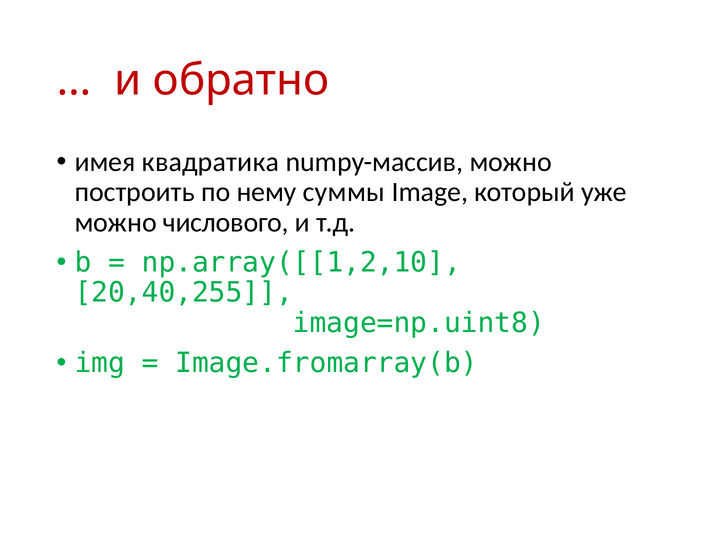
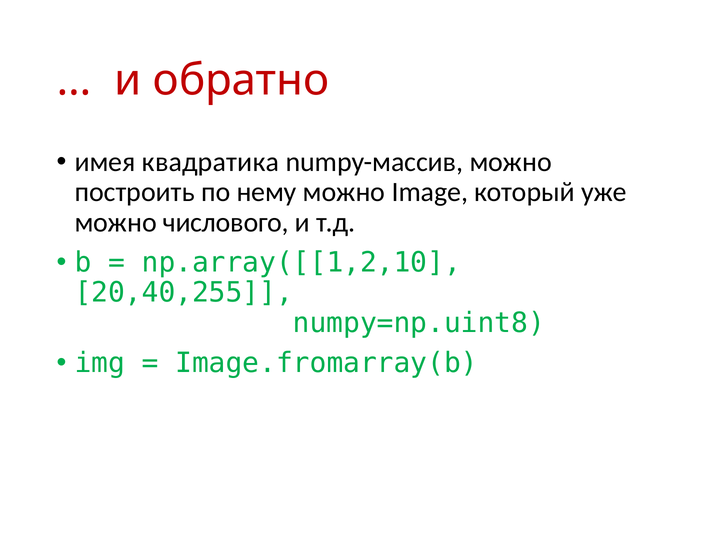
нему суммы: суммы -> можно (344, 192)
image=np.uint8: image=np.uint8 -> numpy=np.uint8 (419, 323)
